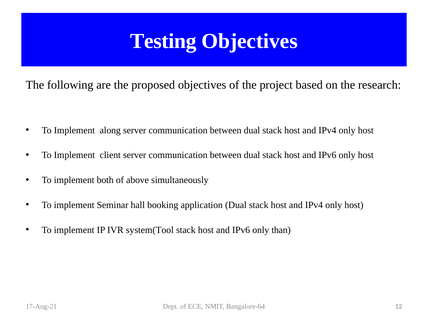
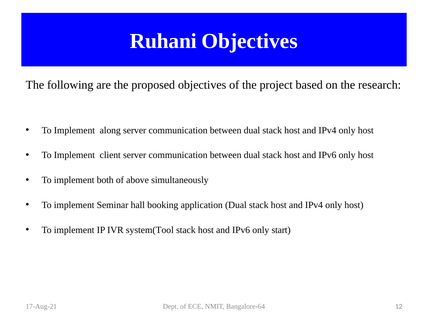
Testing: Testing -> Ruhani (163, 41)
than: than -> start (281, 230)
